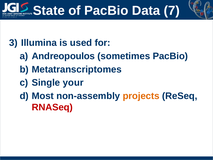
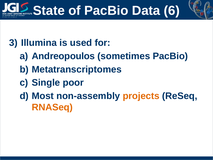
7: 7 -> 6 (172, 11)
your: your -> poor (73, 83)
RNASeq colour: red -> orange (52, 107)
